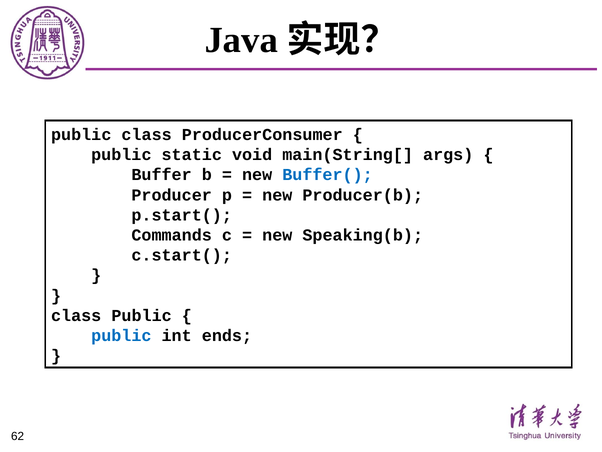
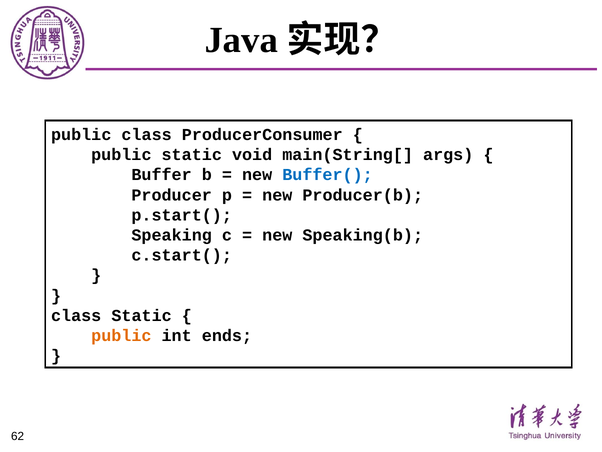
Commands: Commands -> Speaking (172, 235)
class Public: Public -> Static (142, 315)
public colour: blue -> orange (121, 335)
